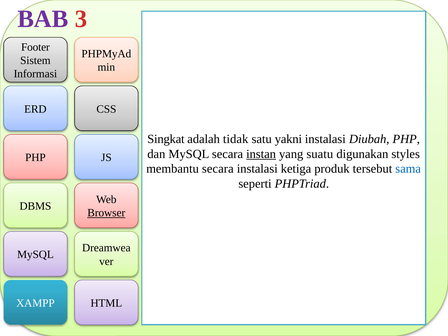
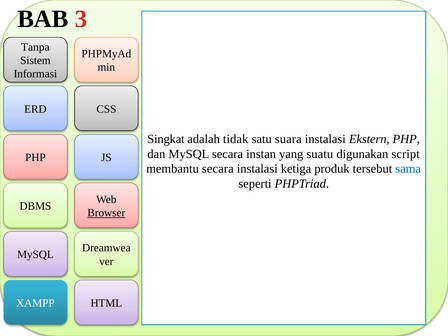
BAB colour: purple -> black (43, 19)
Footer: Footer -> Tanpa (35, 47)
yakni: yakni -> suara (288, 139)
Diubah: Diubah -> Ekstern (369, 139)
instan underline: present -> none (261, 154)
styles: styles -> script (406, 154)
